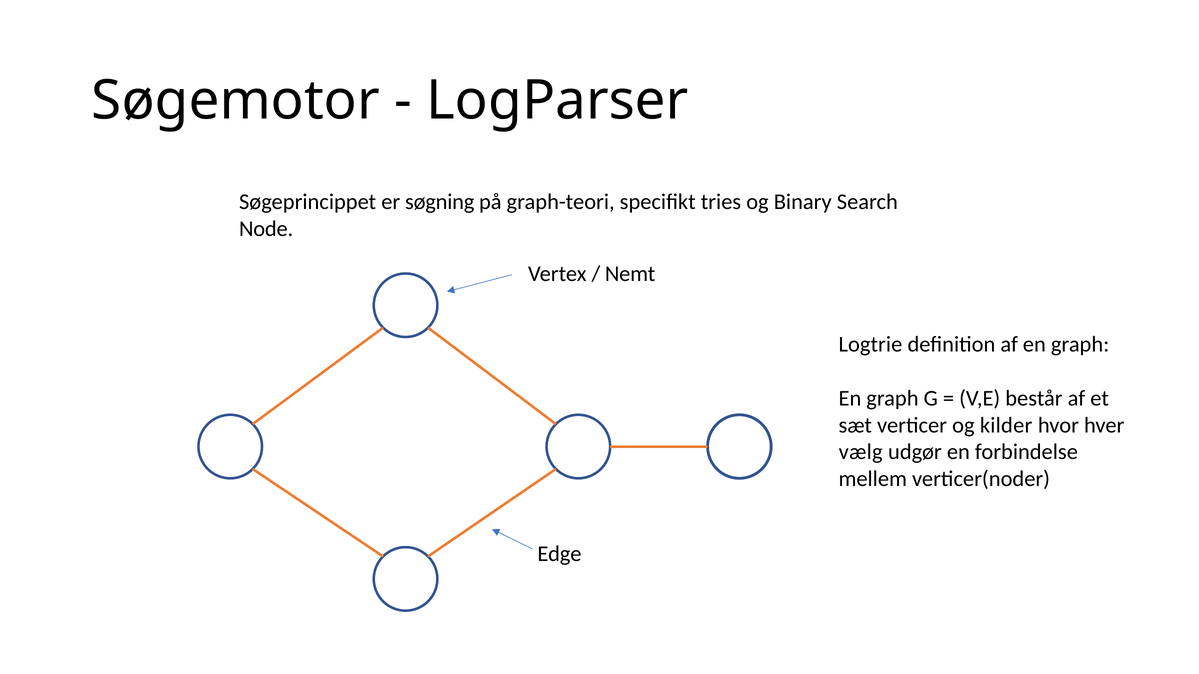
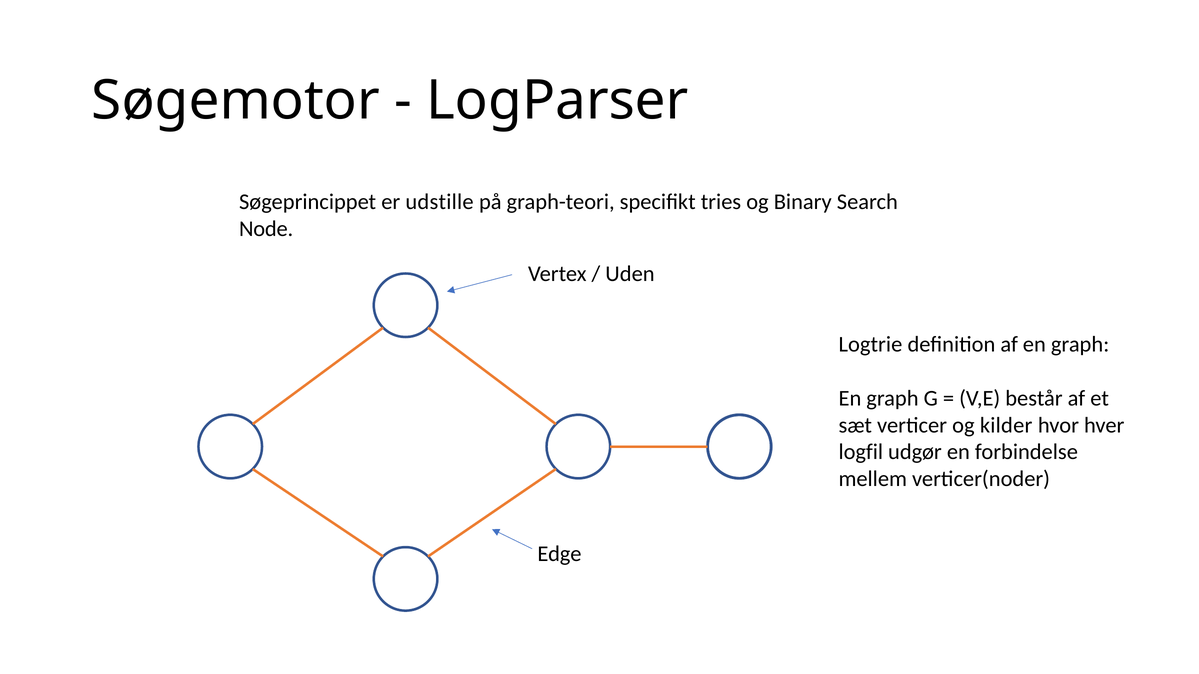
søgning: søgning -> udstille (440, 202)
Nemt: Nemt -> Uden (630, 274)
vælg: vælg -> logfil (861, 452)
